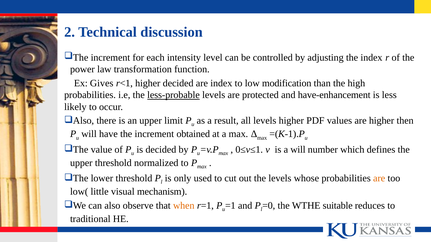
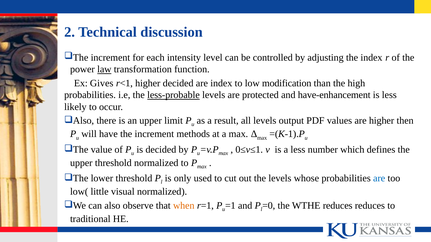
law underline: none -> present (104, 70)
levels higher: higher -> output (291, 121)
obtained: obtained -> methods (193, 134)
a will: will -> less (298, 150)
are colour: orange -> blue (379, 179)
visual mechanism: mechanism -> normalized (162, 192)
WTHE suitable: suitable -> reduces (338, 206)
